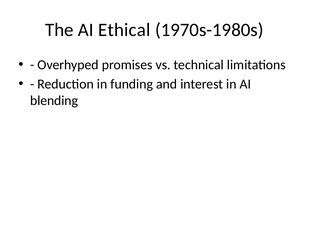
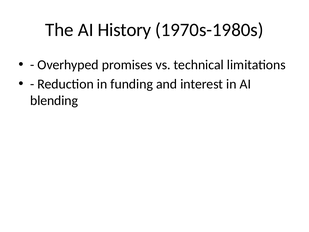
Ethical: Ethical -> History (124, 30)
